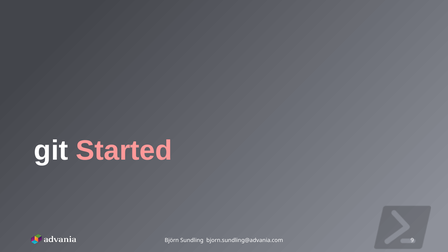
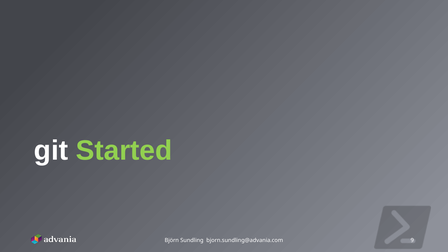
Started colour: pink -> light green (124, 151)
